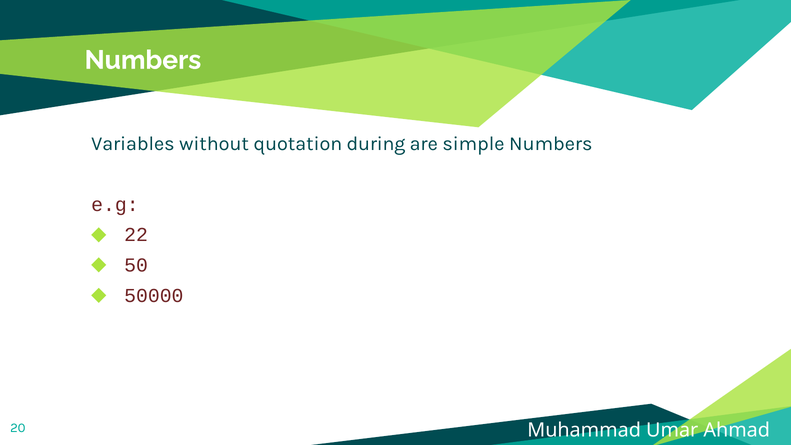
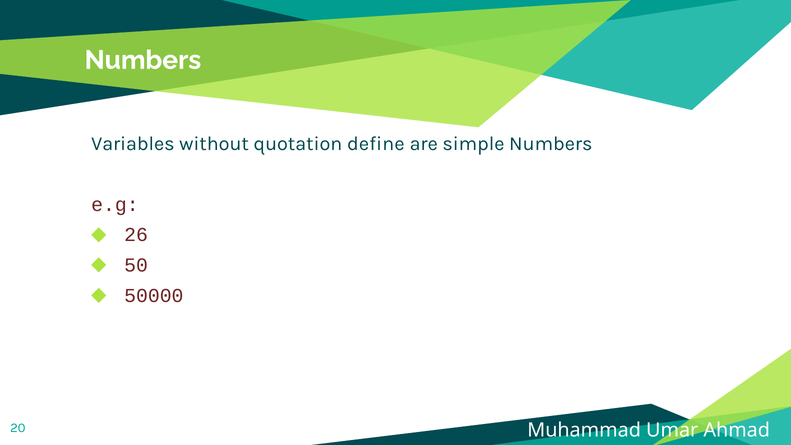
during: during -> define (376, 144)
22: 22 -> 26 (136, 235)
